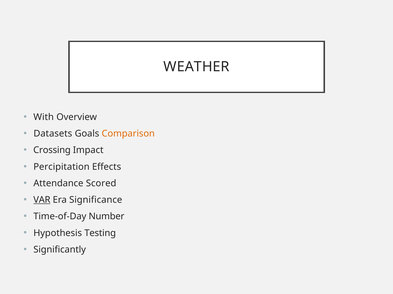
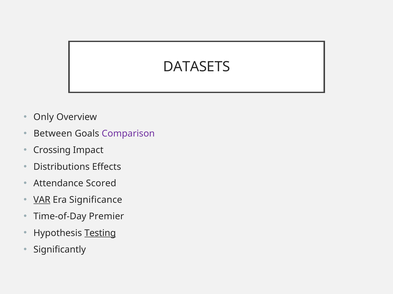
WEATHER: WEATHER -> DATASETS (197, 67)
With: With -> Only (44, 117)
Datasets: Datasets -> Between (53, 134)
Comparison colour: orange -> purple (128, 134)
Percipitation: Percipitation -> Distributions (62, 167)
Number: Number -> Premier (106, 217)
Testing underline: none -> present (100, 234)
